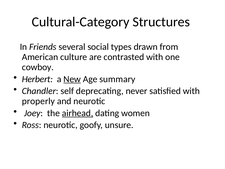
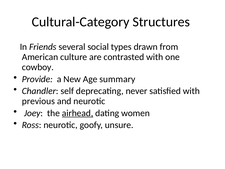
Herbert: Herbert -> Provide (37, 79)
New underline: present -> none (72, 79)
properly: properly -> previous (38, 101)
